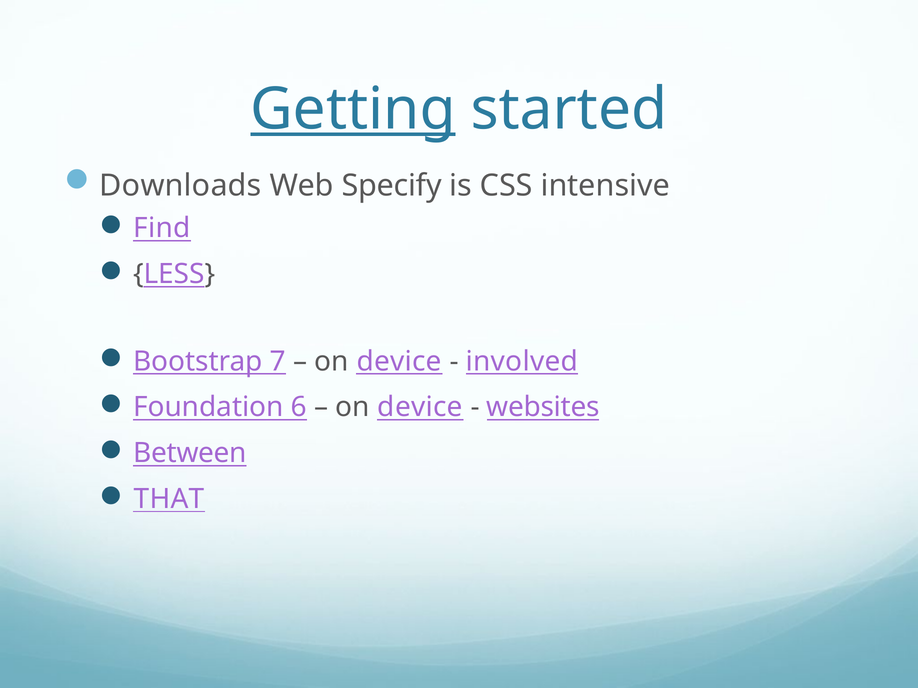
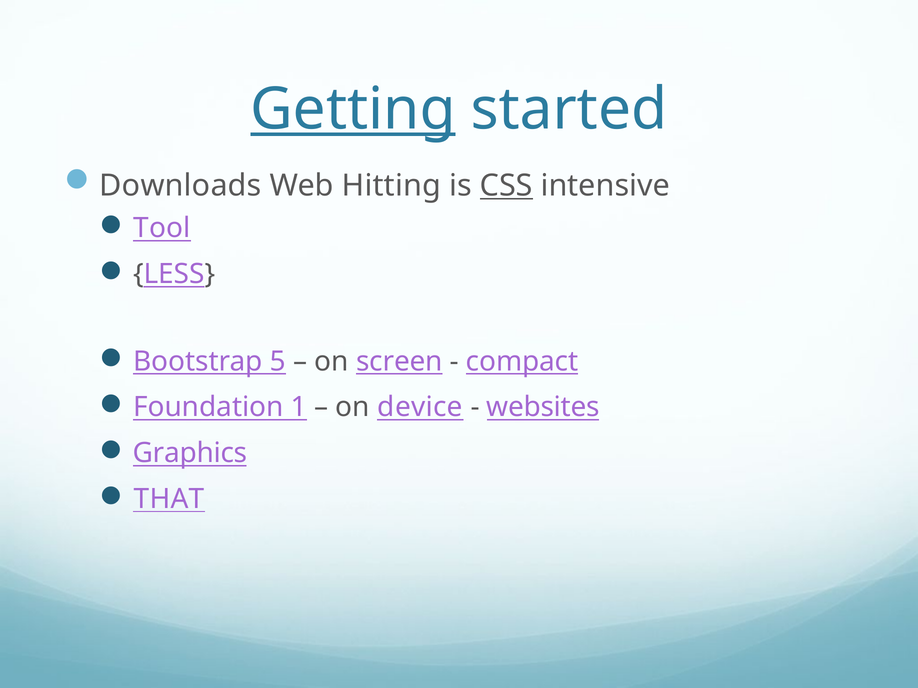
Specify: Specify -> Hitting (391, 186)
CSS underline: none -> present (506, 186)
Find: Find -> Tool (162, 228)
7: 7 -> 5 (278, 362)
device: device -> screen (399, 362)
involved: involved -> compact (522, 362)
6: 6 -> 1 (299, 407)
Between: Between -> Graphics (190, 453)
